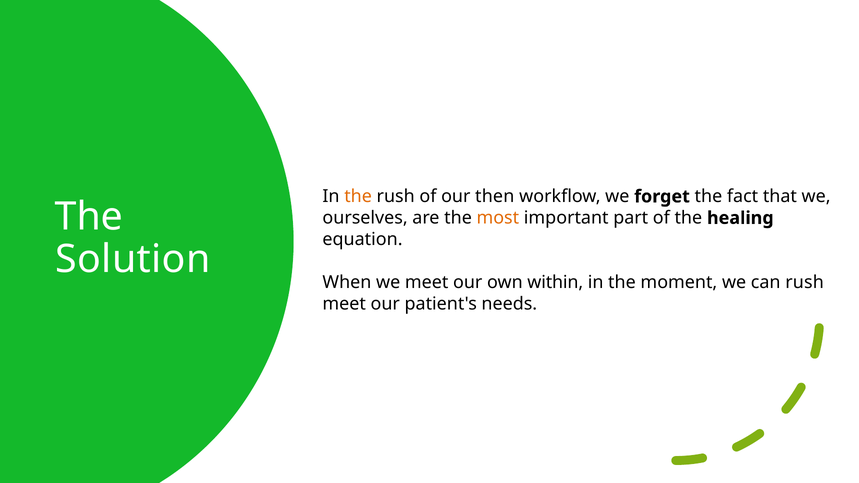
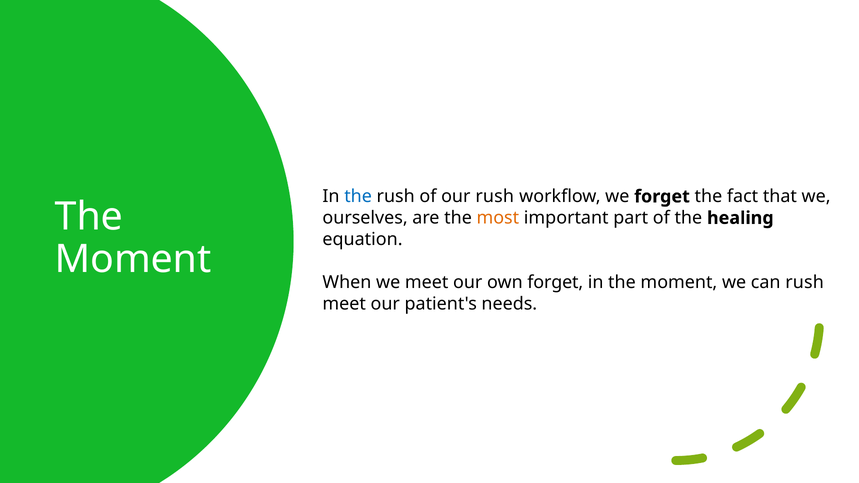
the colour: orange -> blue (358, 197)
our then: then -> rush (495, 197)
Solution: Solution -> Moment (133, 259)
own within: within -> forget (555, 283)
